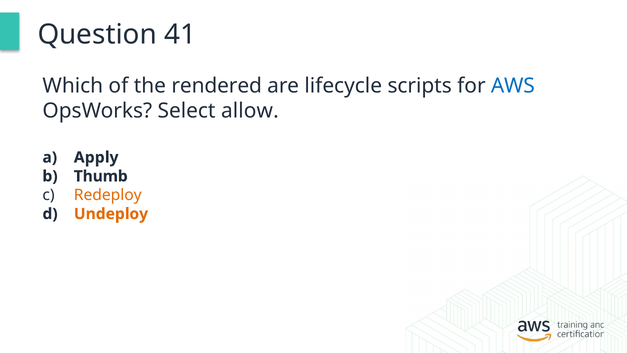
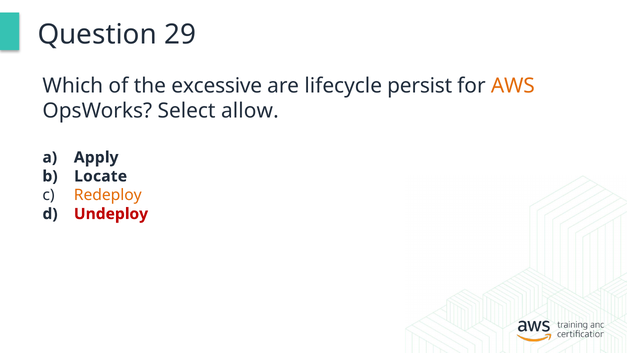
41: 41 -> 29 (180, 34)
rendered: rendered -> excessive (217, 86)
scripts: scripts -> persist (420, 86)
AWS colour: blue -> orange (513, 86)
Thumb: Thumb -> Locate (101, 176)
Undeploy colour: orange -> red (111, 214)
